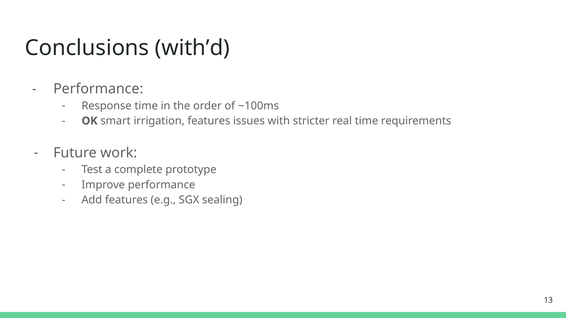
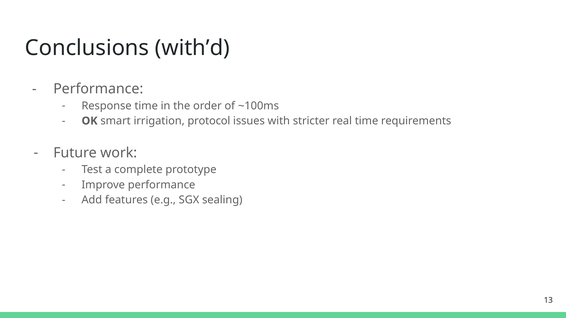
irrigation features: features -> protocol (209, 121)
